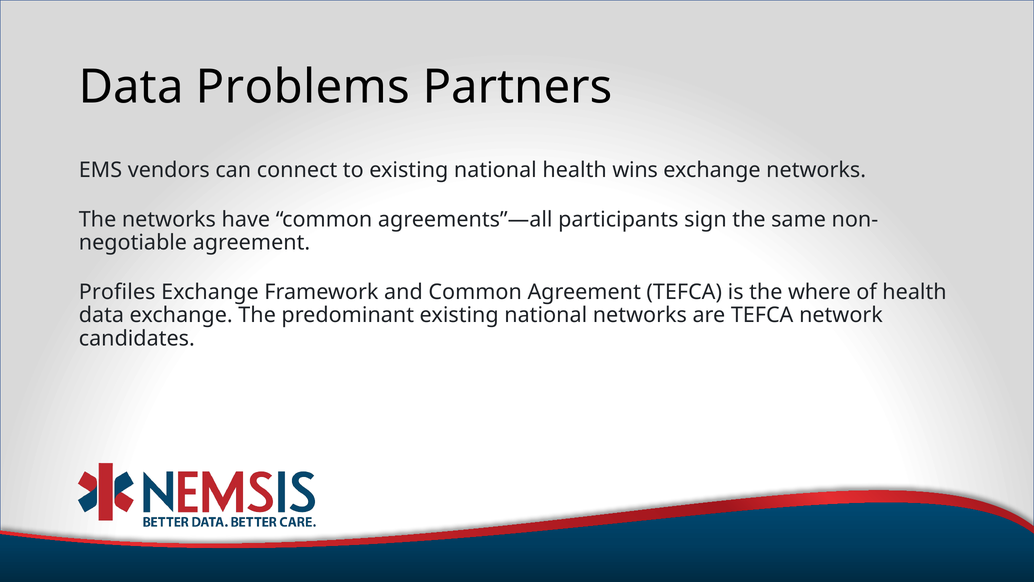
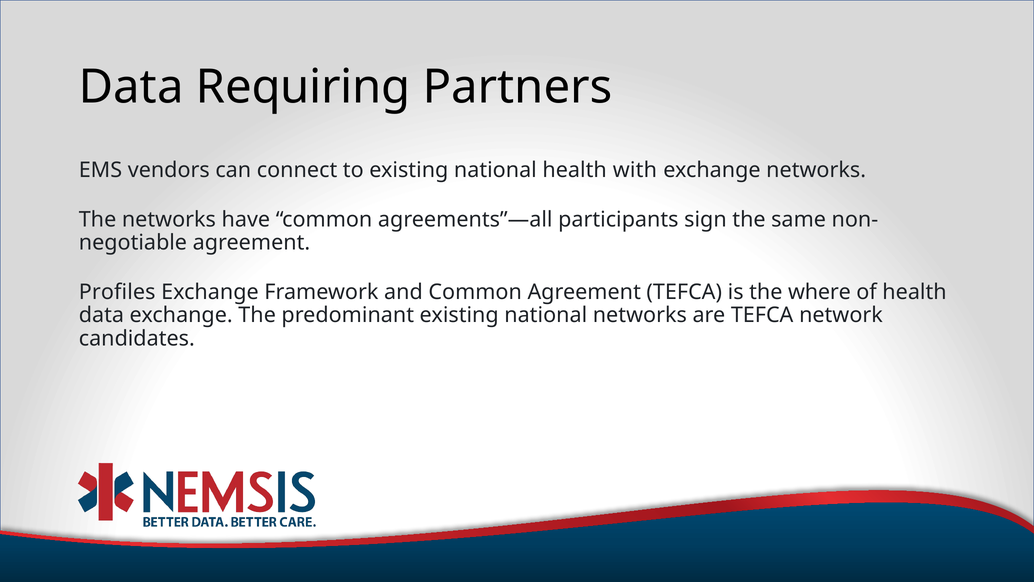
Problems: Problems -> Requiring (303, 87)
wins: wins -> with (635, 170)
